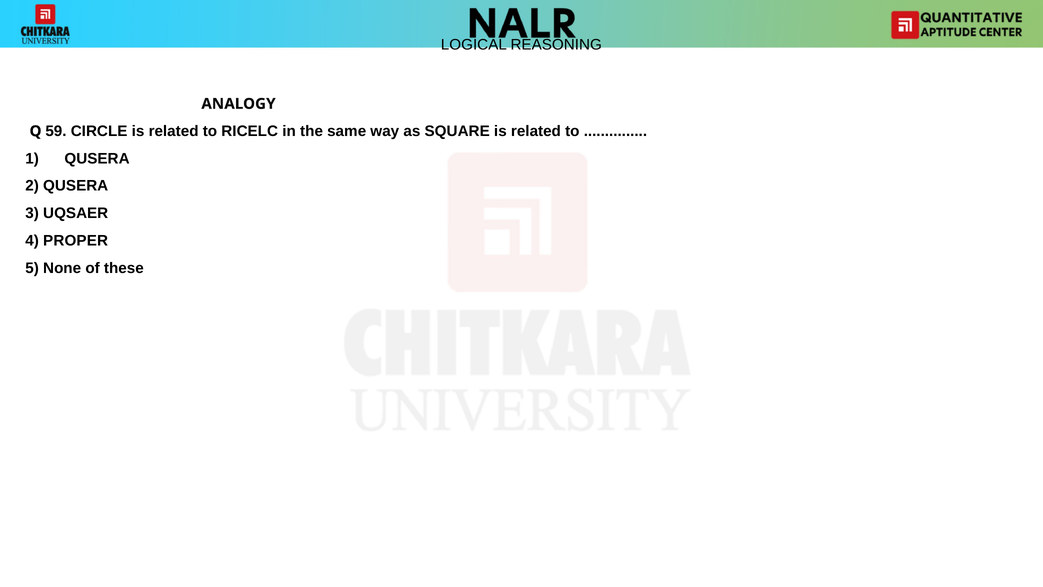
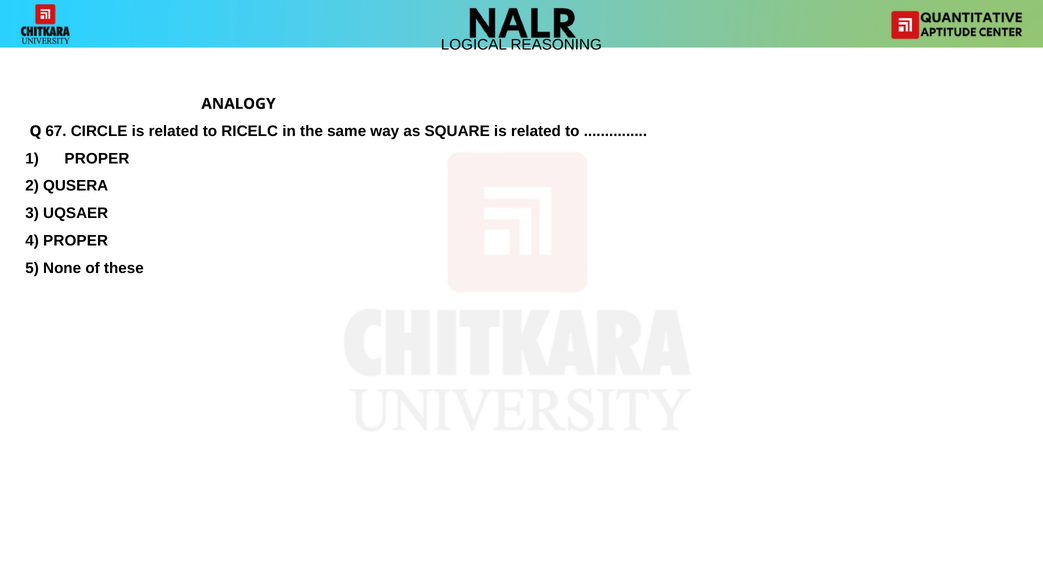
59: 59 -> 67 (56, 131)
QUSERA: QUSERA -> PROPER (97, 158)
